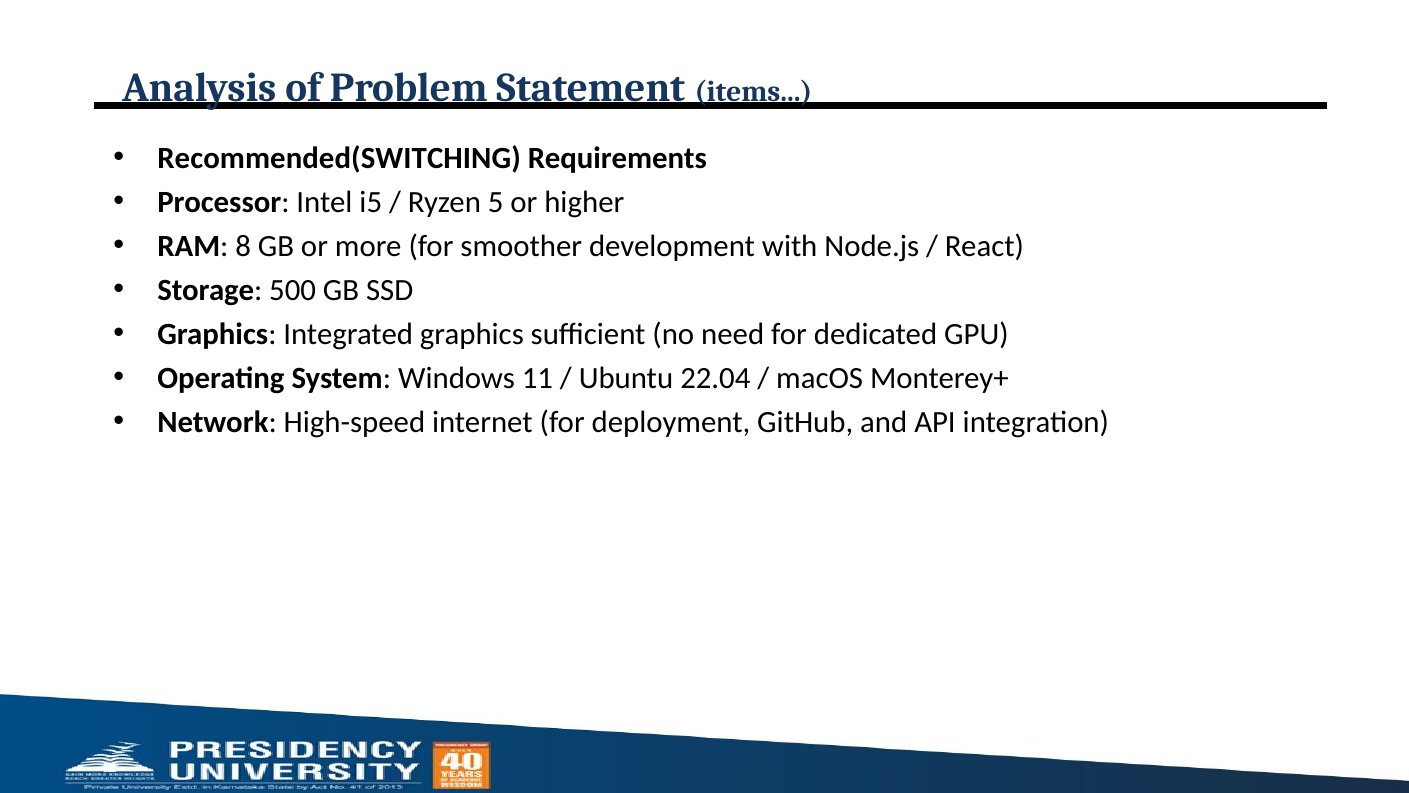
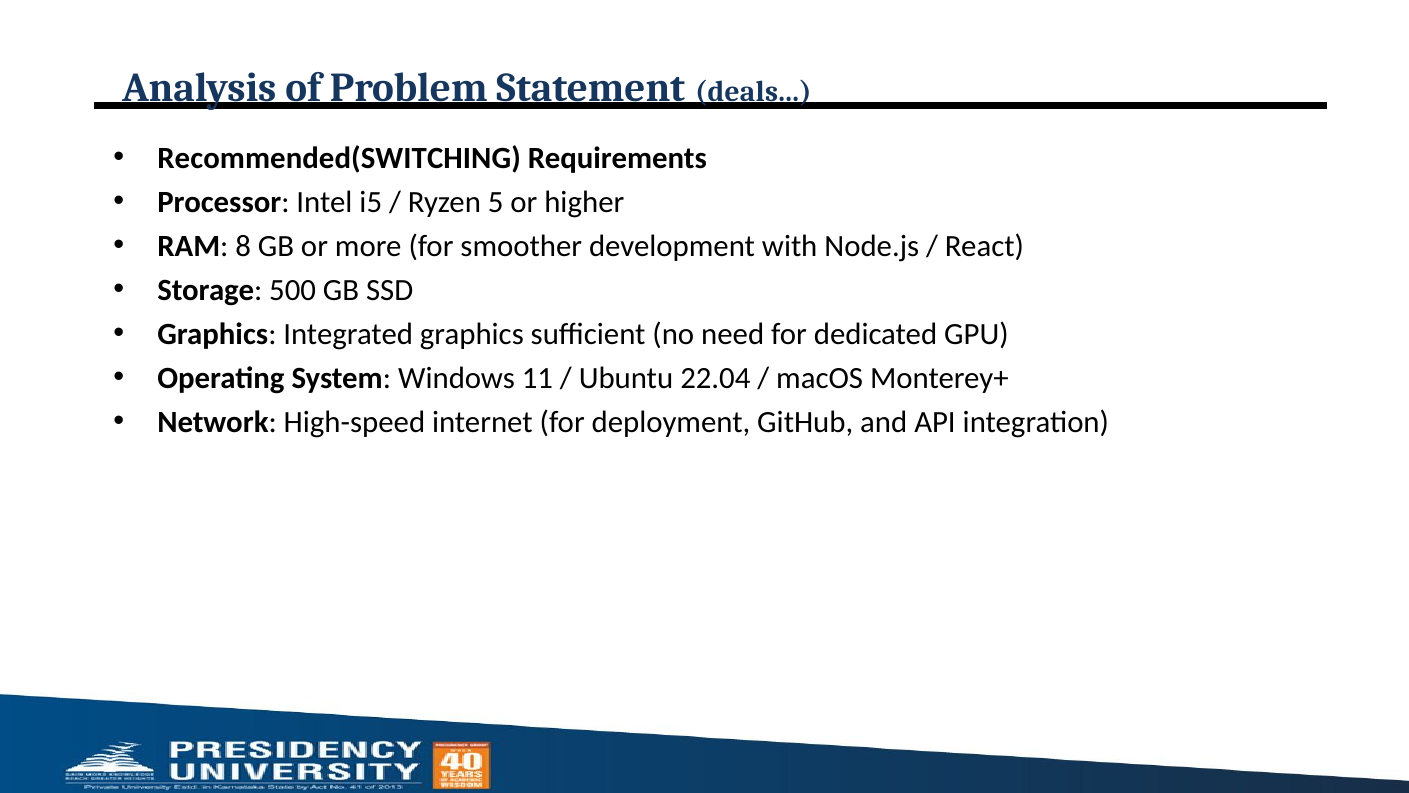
items: items -> deals (753, 91)
